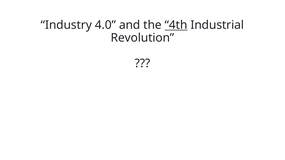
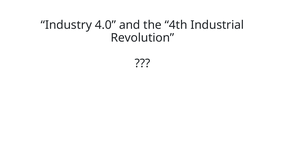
4th underline: present -> none (176, 25)
